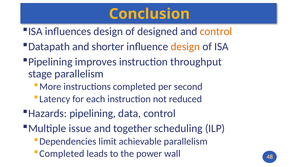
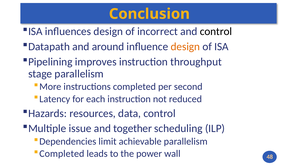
designed: designed -> incorrect (158, 32)
control colour: orange -> black (216, 32)
shorter: shorter -> around (108, 47)
Hazards pipelining: pipelining -> resources (93, 113)
